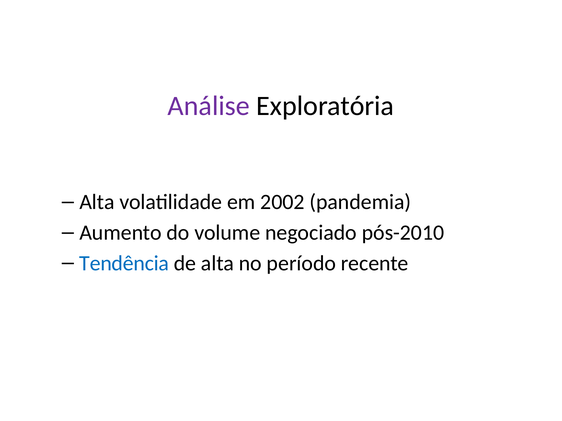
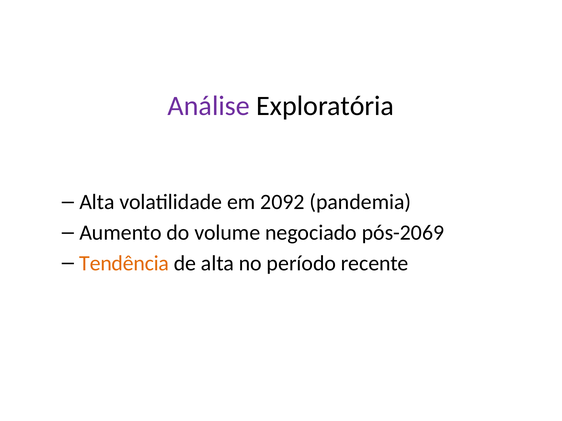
2002: 2002 -> 2092 (282, 202)
pós-2010: pós-2010 -> pós-2069 (403, 233)
Tendência colour: blue -> orange (124, 264)
